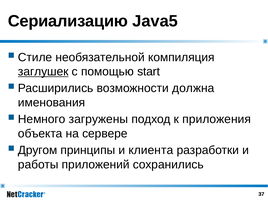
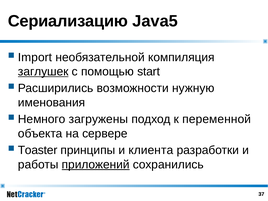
Стиле: Стиле -> Import (35, 57)
должна: должна -> нужную (193, 88)
приложения: приложения -> переменной (217, 119)
Другом: Другом -> Toaster (38, 150)
приложений underline: none -> present (96, 165)
